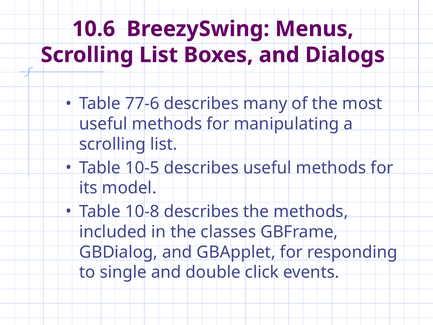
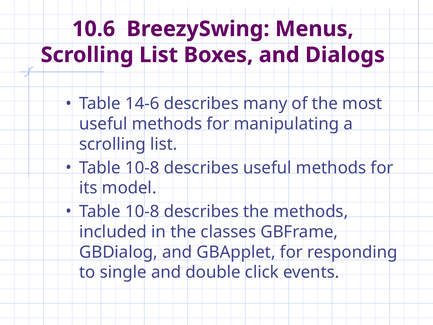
77-6: 77-6 -> 14-6 (142, 104)
10-5: 10-5 -> 10-8 (142, 168)
